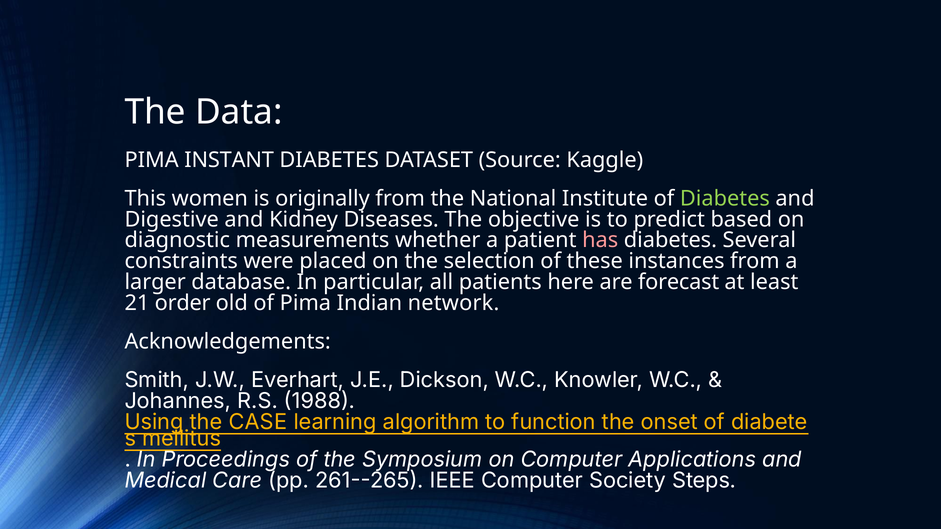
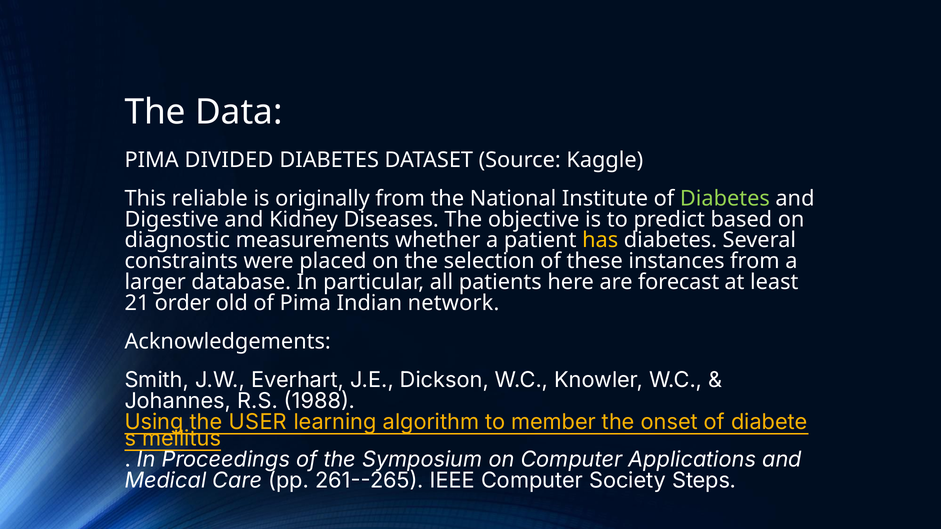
INSTANT: INSTANT -> DIVIDED (229, 160)
women: women -> reliable (210, 199)
has colour: pink -> yellow (600, 241)
CASE: CASE -> USER (258, 422)
function: function -> member (554, 422)
